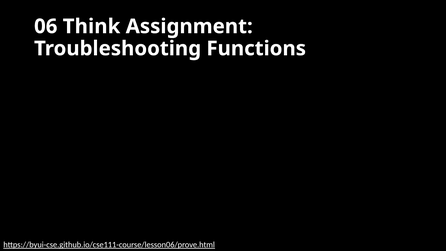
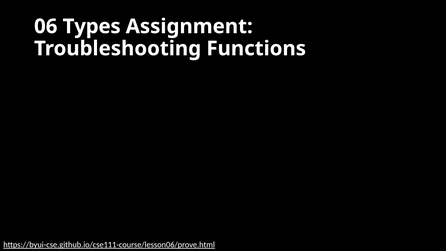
Think: Think -> Types (92, 26)
